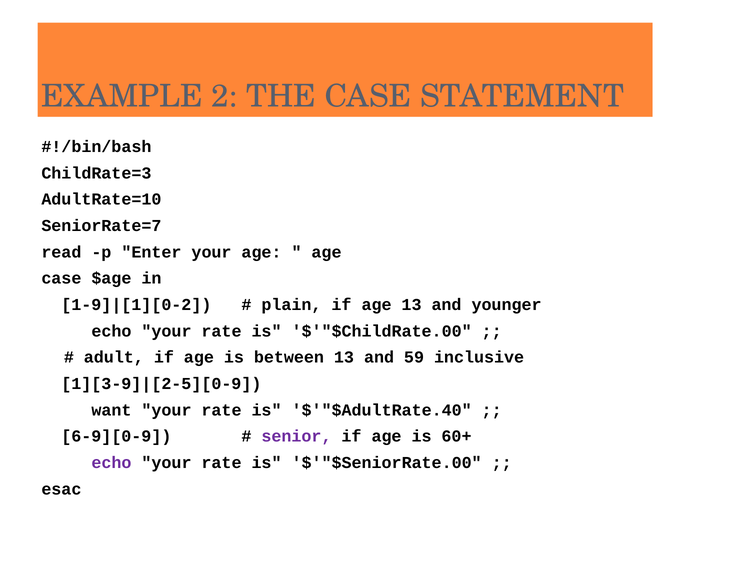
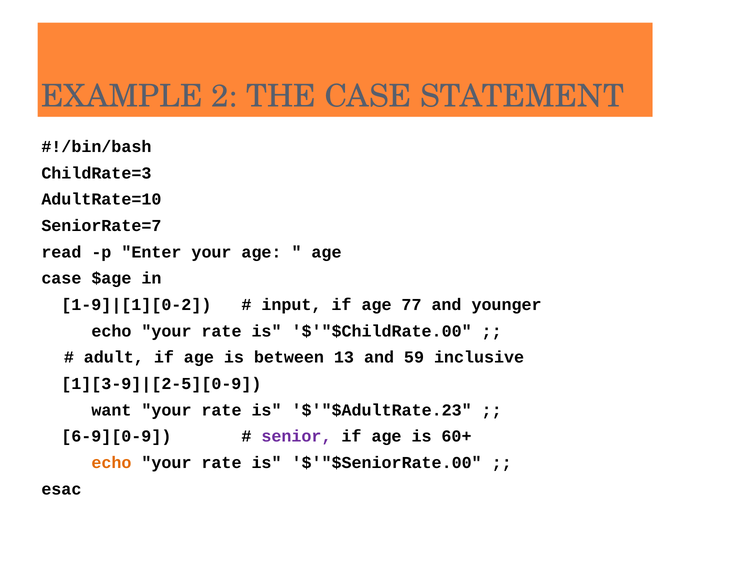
plain: plain -> input (291, 305)
age 13: 13 -> 77 (412, 305)
$'"$AdultRate.40: $'"$AdultRate.40 -> $'"$AdultRate.23 (382, 410)
echo colour: purple -> orange (111, 463)
